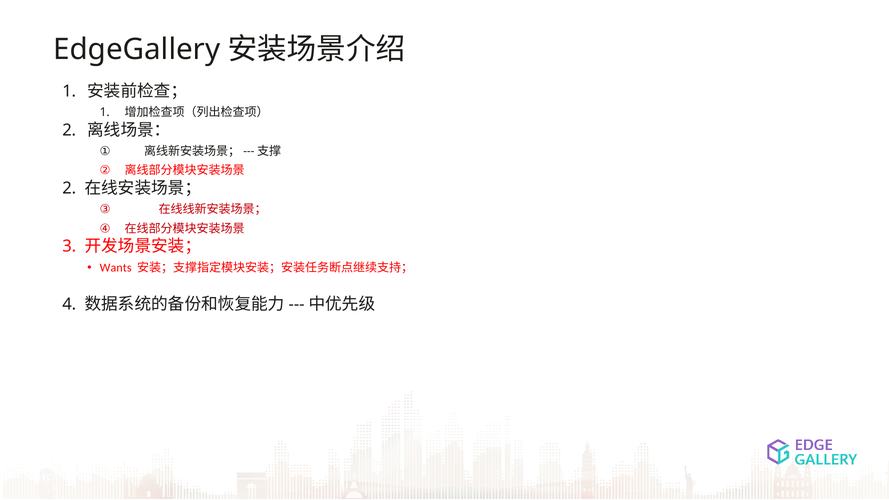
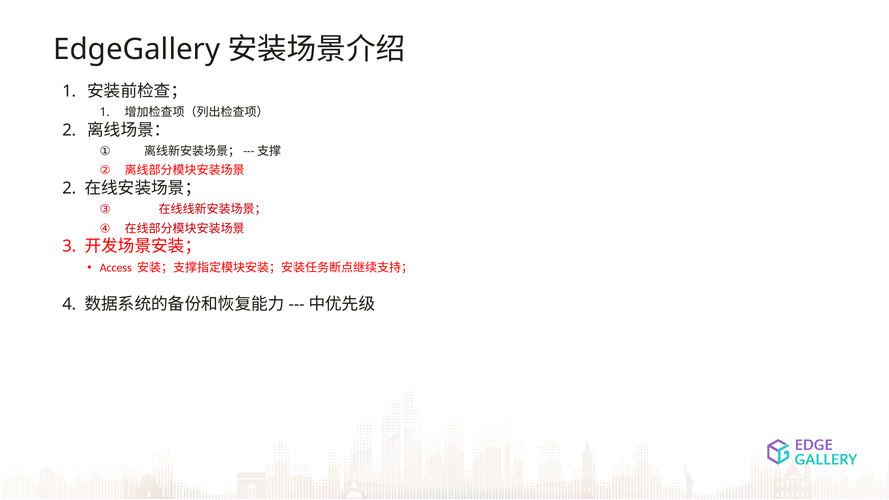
Wants: Wants -> Access (116, 268)
